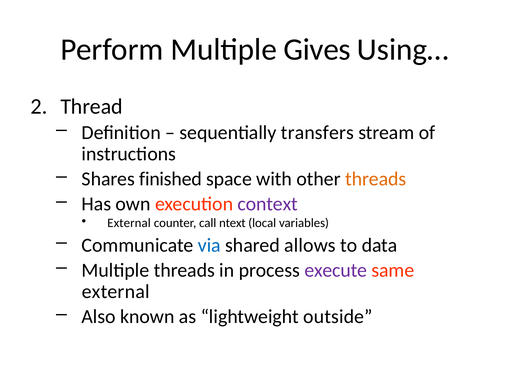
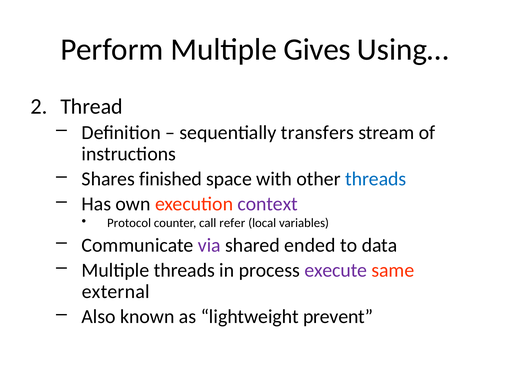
threads colour: orange -> blue (376, 179)
External: External -> Protocol (129, 223)
ntext: ntext -> refer (232, 223)
via colour: blue -> purple (209, 245)
allows: allows -> ended (310, 245)
outside: outside -> prevent (338, 316)
